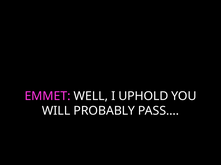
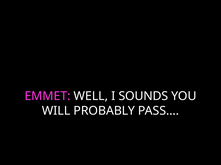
UPHOLD: UPHOLD -> SOUNDS (143, 96)
